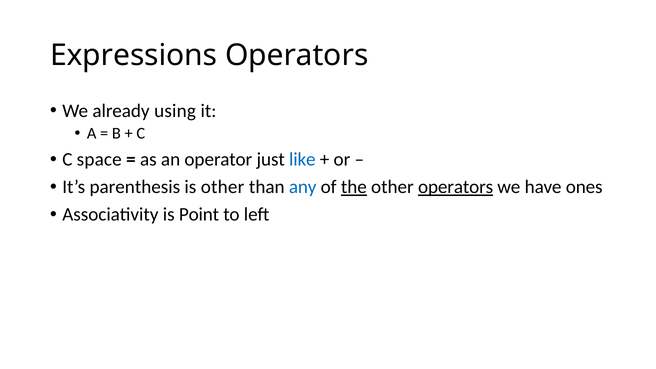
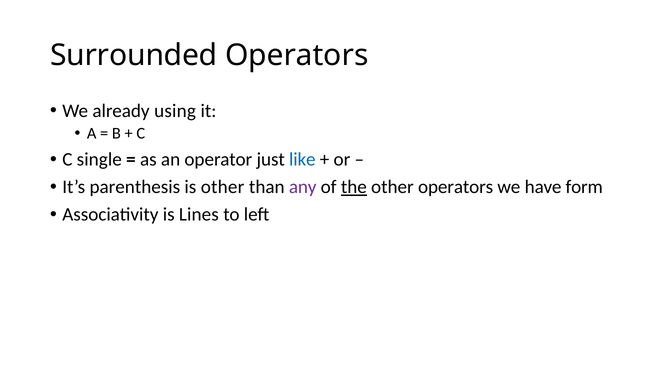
Expressions: Expressions -> Surrounded (134, 55)
space: space -> single (99, 160)
any colour: blue -> purple (303, 187)
operators underline: present -> none (456, 187)
ones: ones -> form (584, 187)
Point: Point -> Lines (199, 215)
